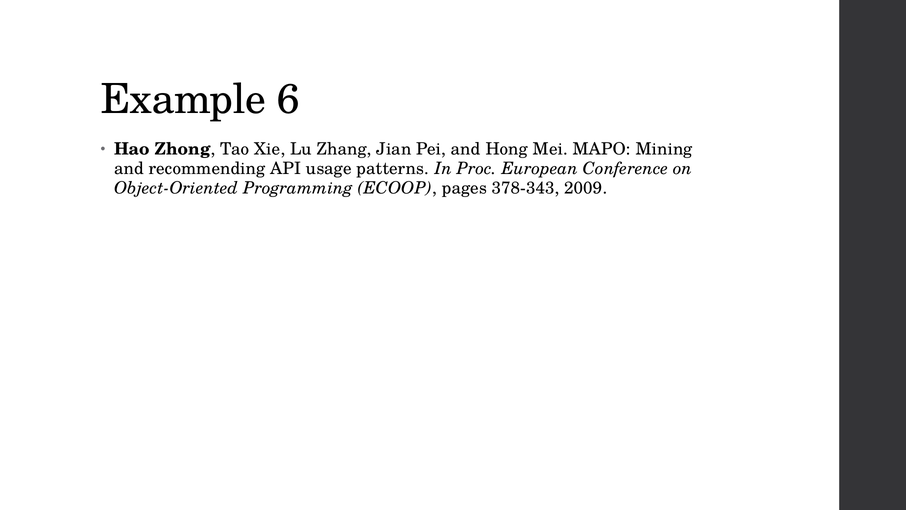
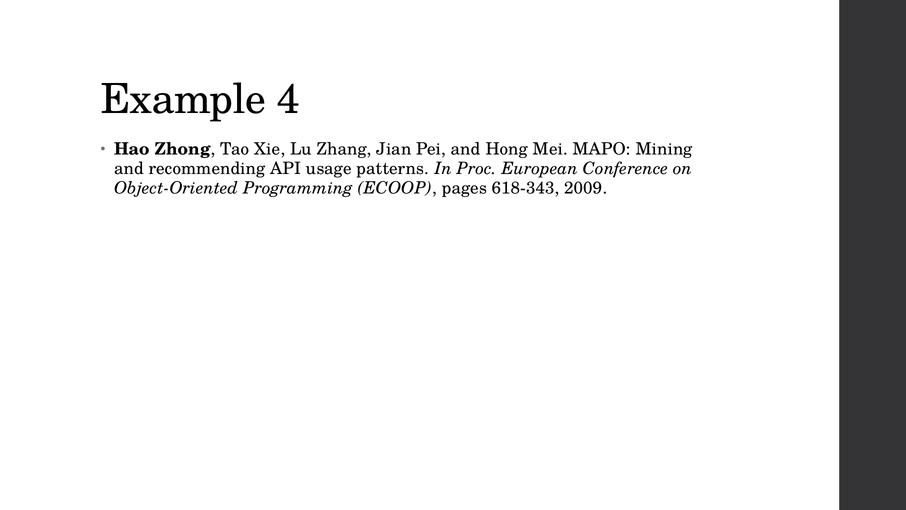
6: 6 -> 4 (288, 100)
378-343: 378-343 -> 618-343 (526, 188)
